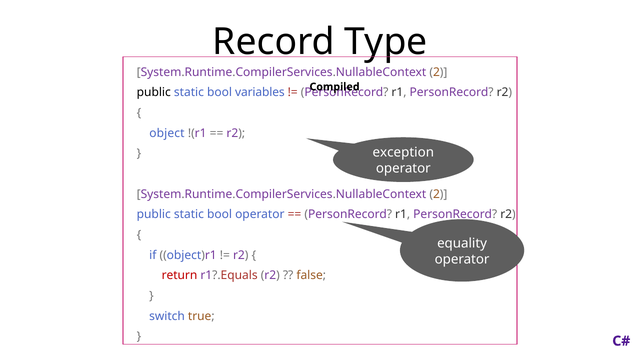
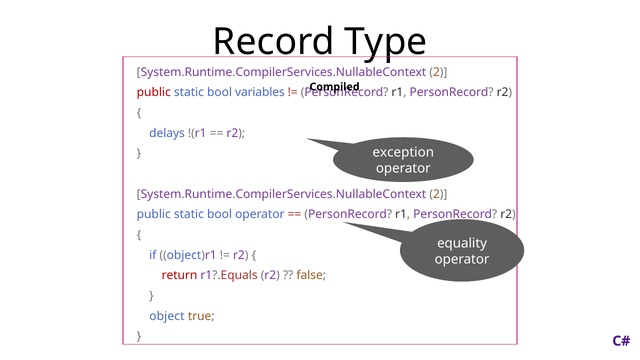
public colour: black -> red (154, 92)
object: object -> delays (167, 133)
switch: switch -> object (167, 316)
